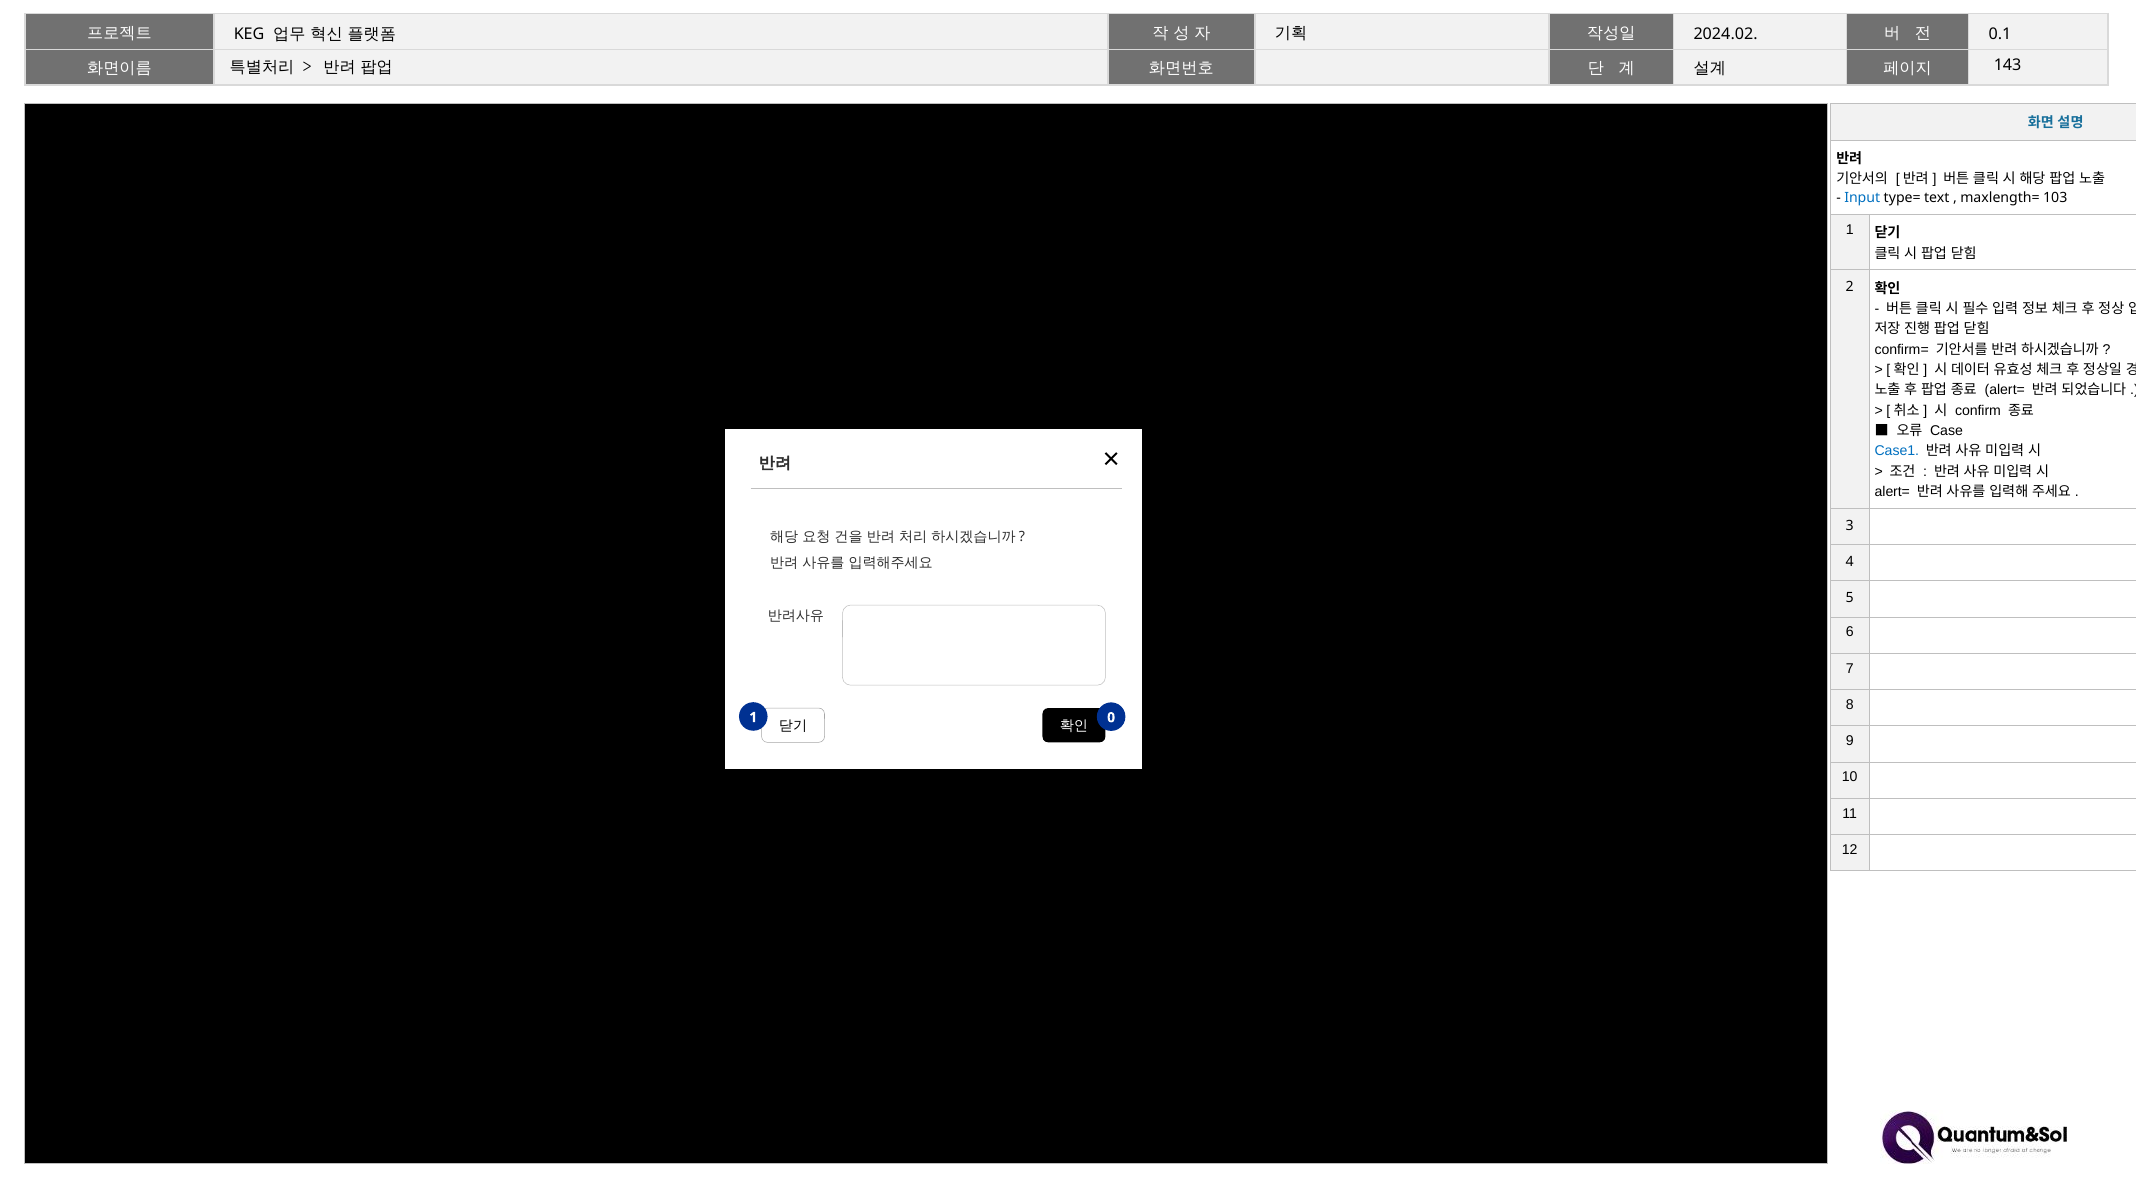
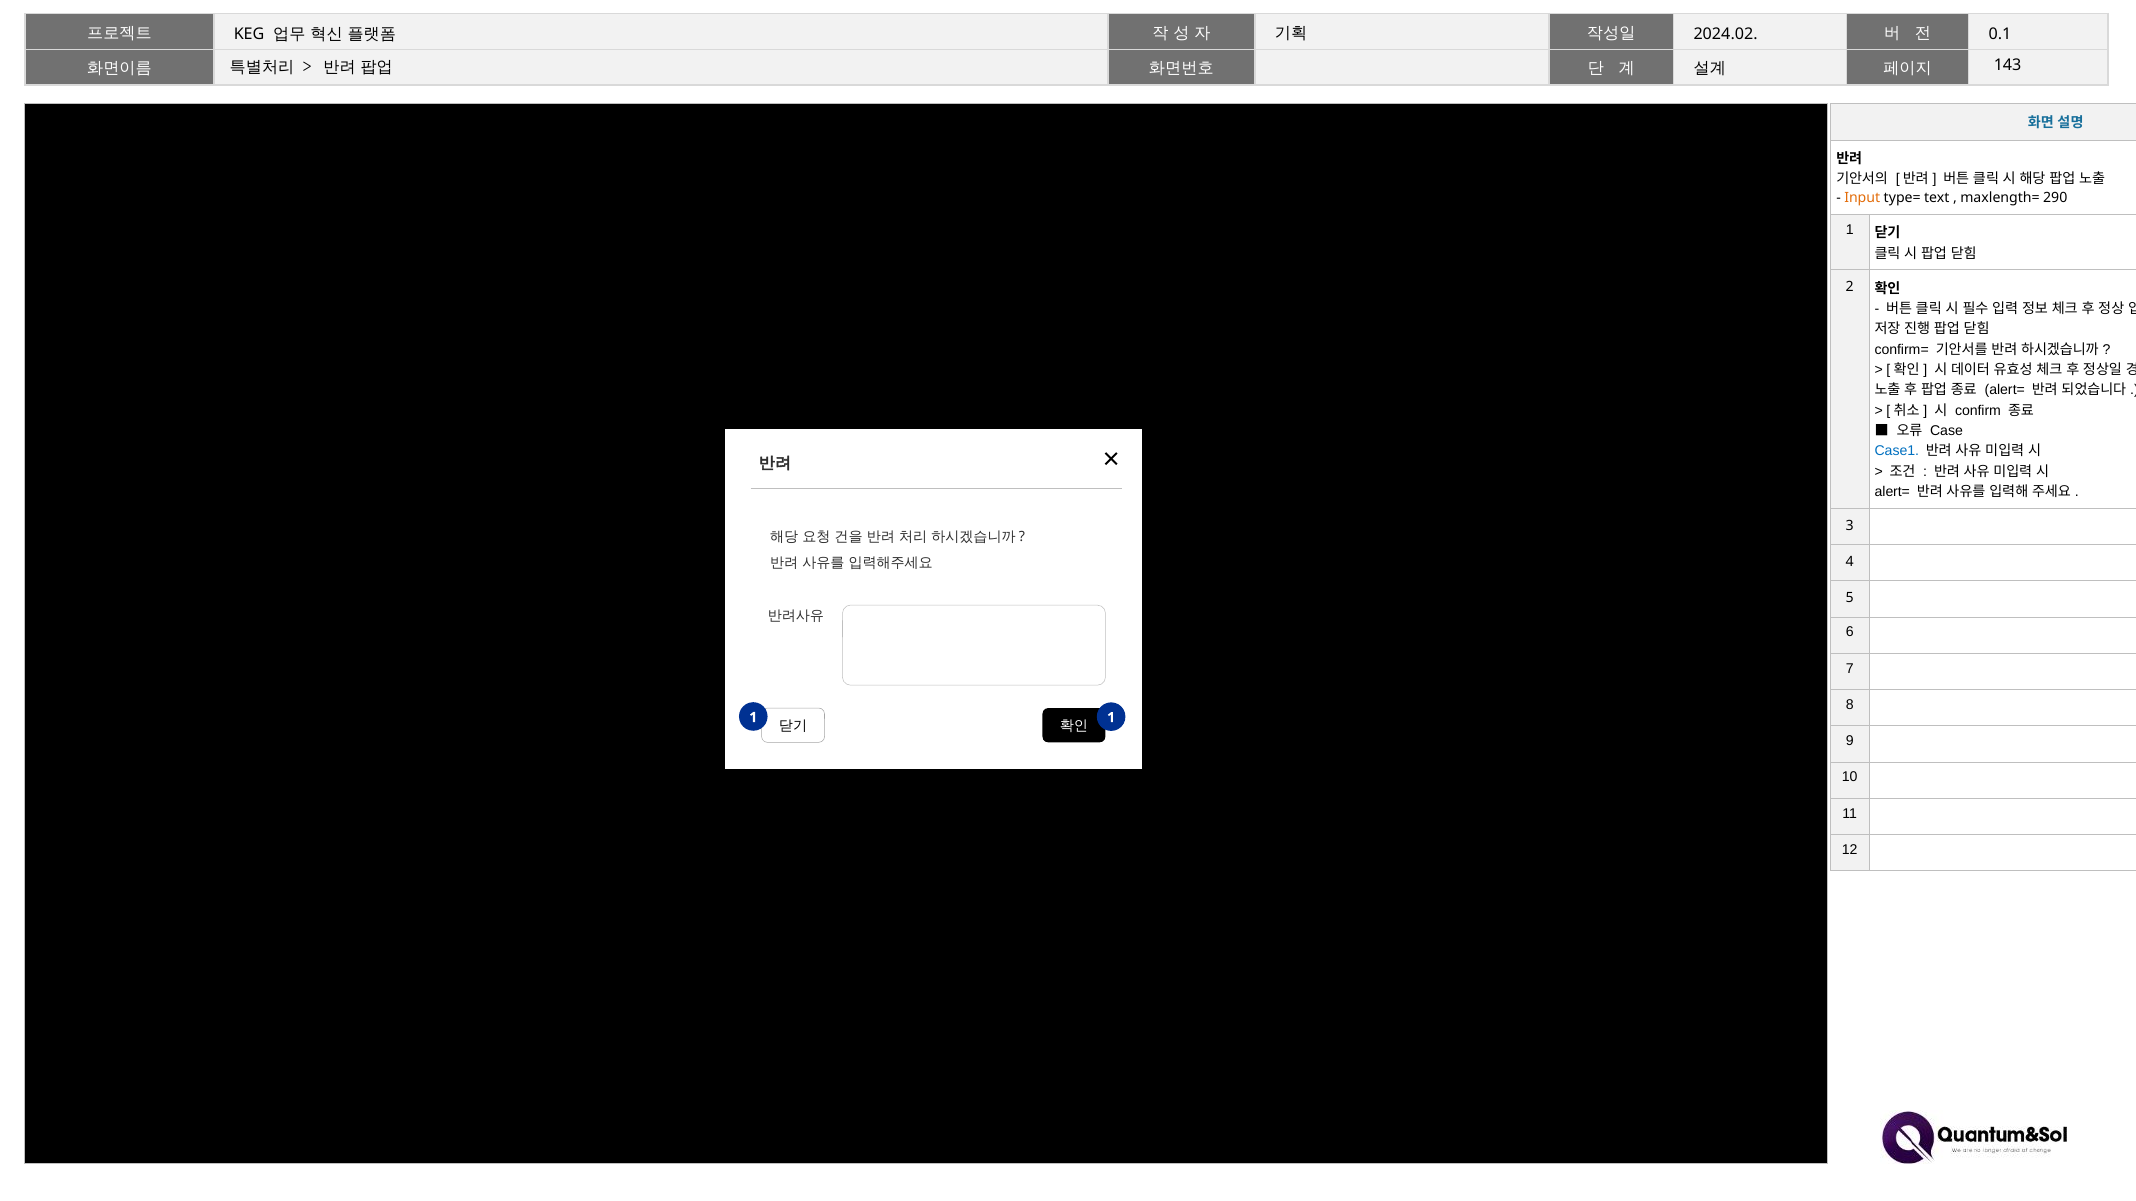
Input colour: blue -> orange (1862, 198)
103: 103 -> 290 (2055, 198)
1 0: 0 -> 1 (1111, 718)
